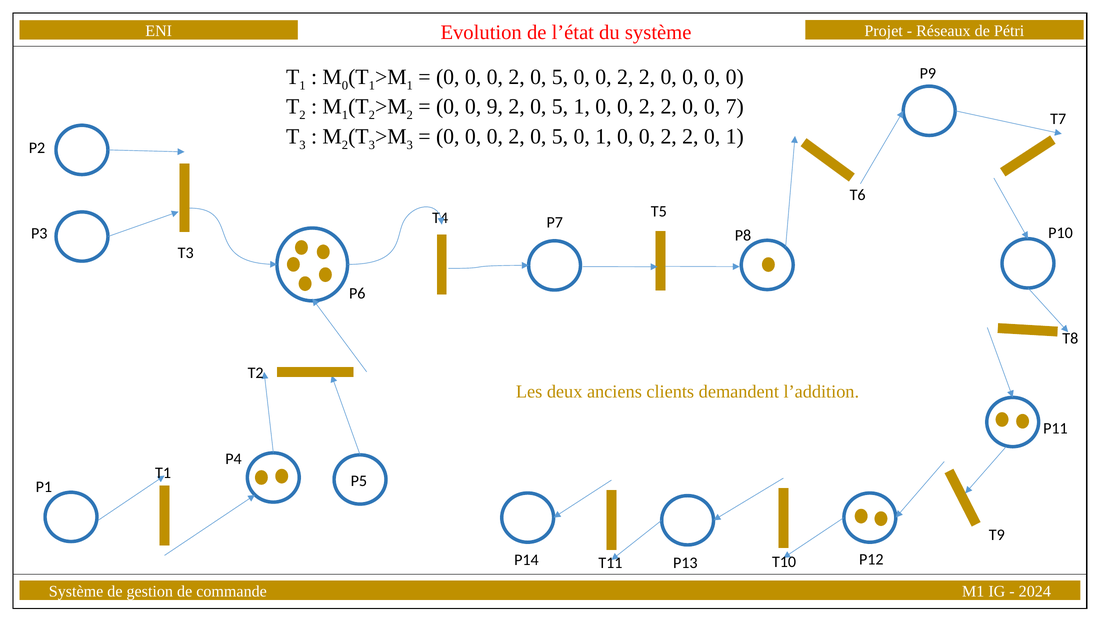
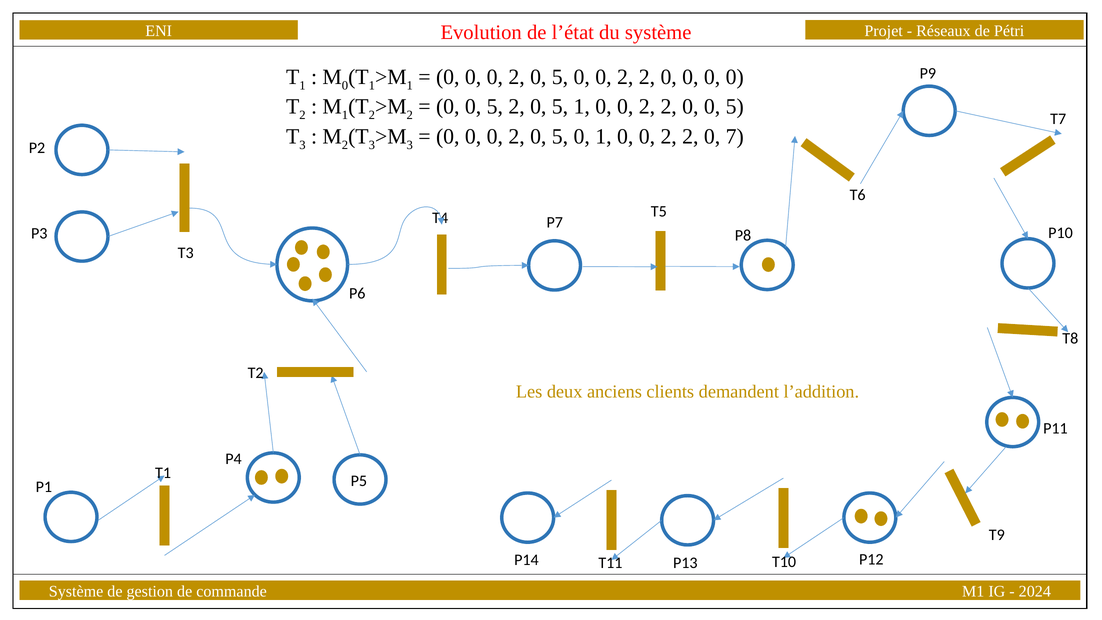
9: 9 -> 5 (495, 107)
2 0 0 7: 7 -> 5 (735, 107)
2 0 1: 1 -> 7 (735, 136)
